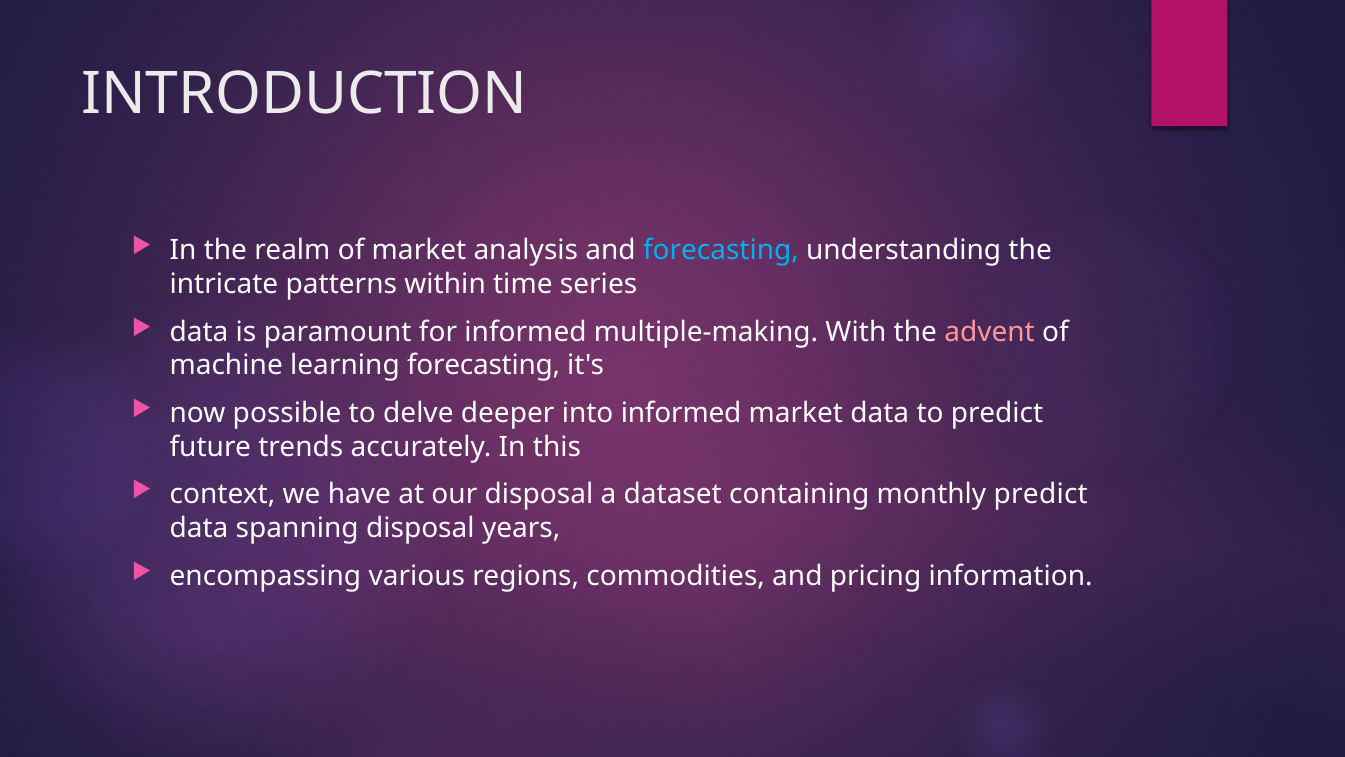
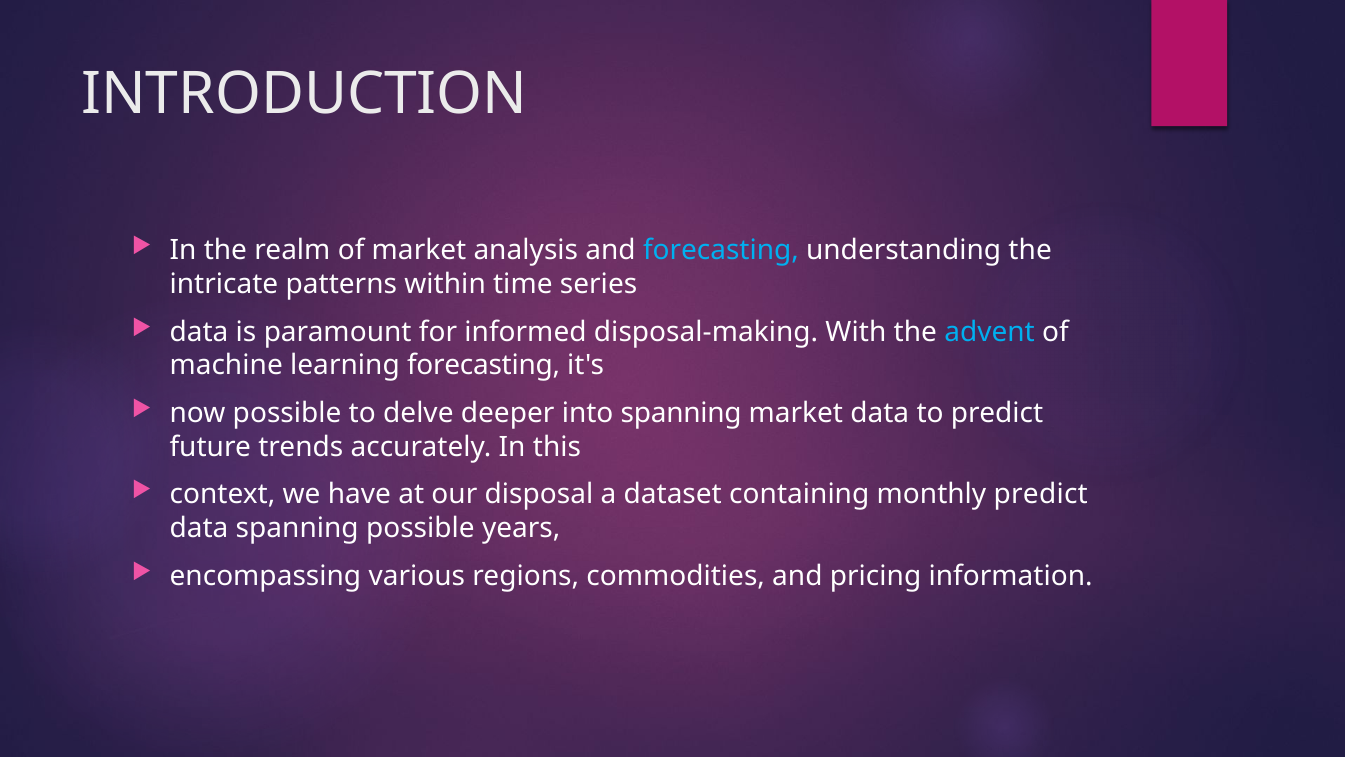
multiple-making: multiple-making -> disposal-making (706, 332)
advent colour: pink -> light blue (990, 332)
into informed: informed -> spanning (681, 413)
spanning disposal: disposal -> possible (420, 528)
